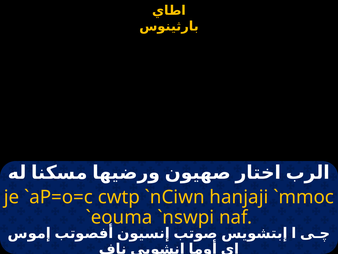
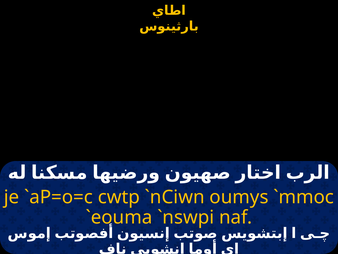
hanjaji: hanjaji -> oumys (239, 197)
